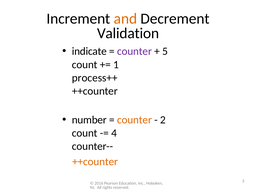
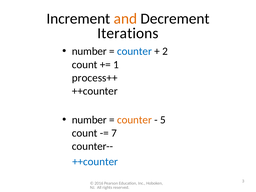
Validation: Validation -> Iterations (128, 33)
indicate: indicate -> number (89, 51)
counter colour: purple -> blue (134, 51)
5: 5 -> 2 (165, 51)
2: 2 -> 5 (163, 120)
4: 4 -> 7 (114, 133)
++counter colour: orange -> blue (95, 162)
